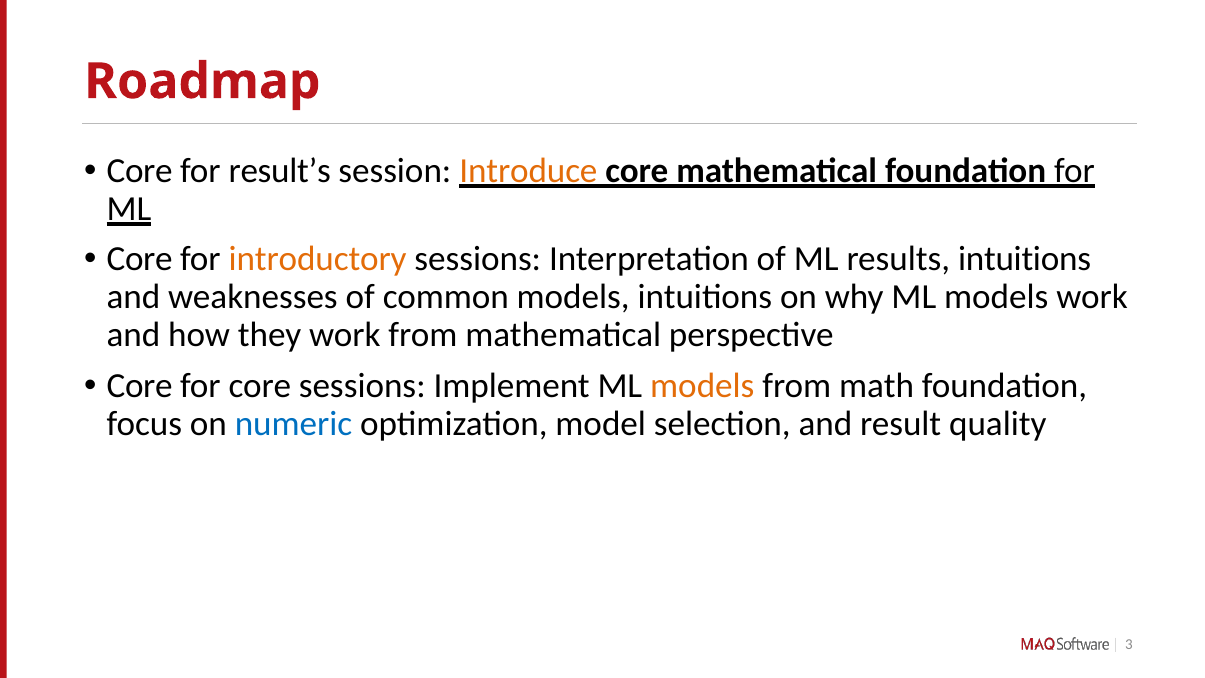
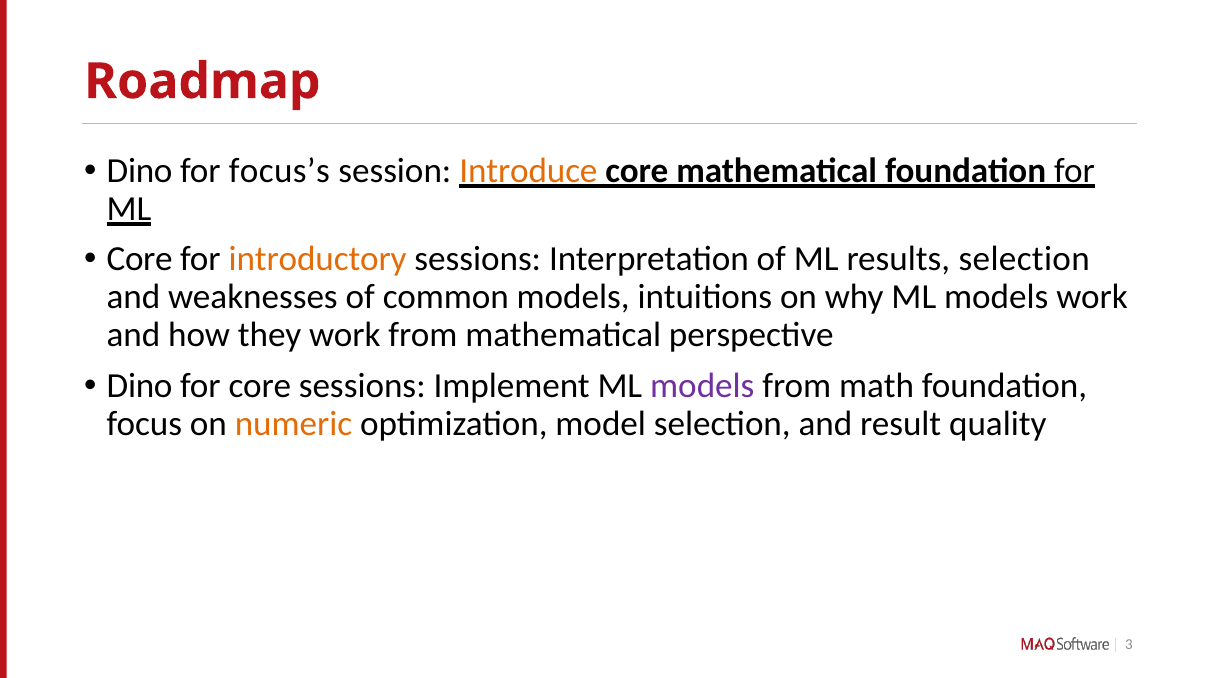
Core: Core -> Dino (140, 171)
result’s: result’s -> focus’s (279, 171)
results intuitions: intuitions -> selection (1024, 259)
Core: Core -> Dino (140, 386)
models colour: orange -> purple (702, 386)
numeric colour: blue -> orange (294, 424)
